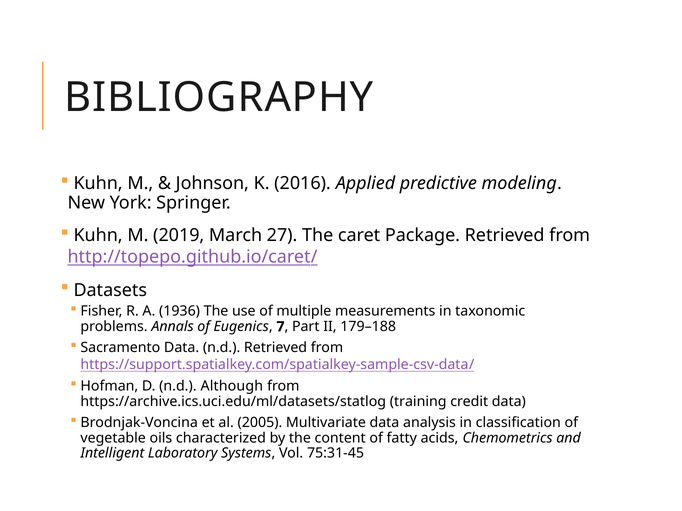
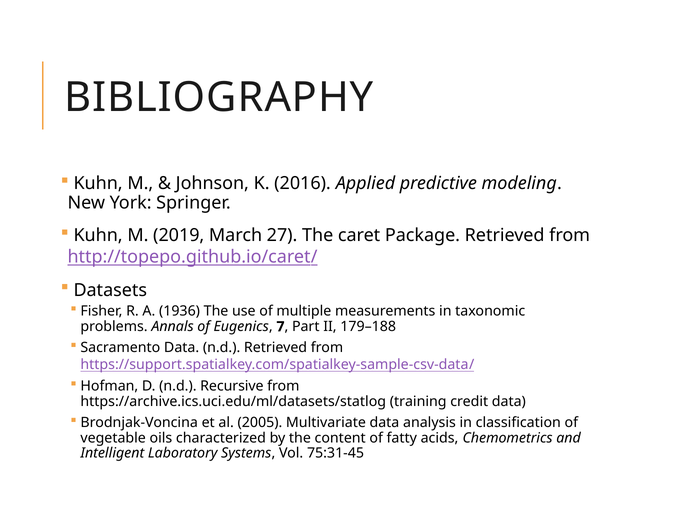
Although: Although -> Recursive (232, 387)
